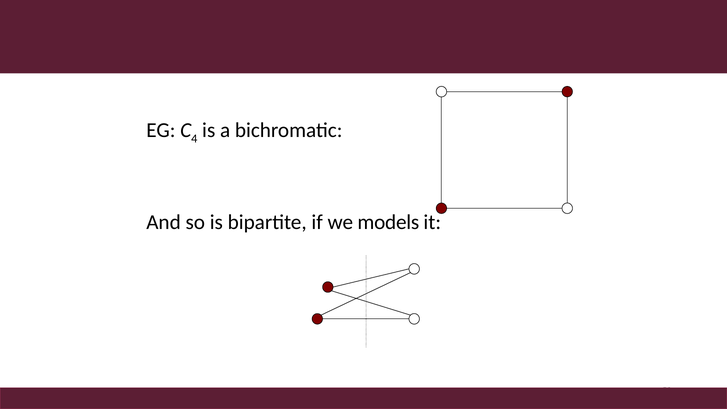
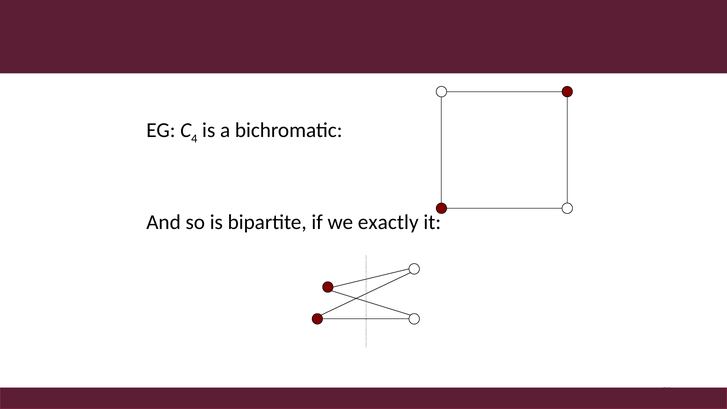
models: models -> exactly (388, 222)
